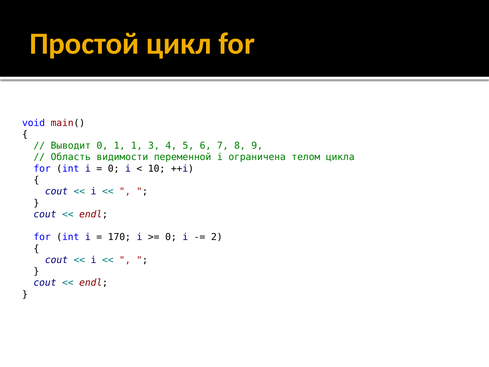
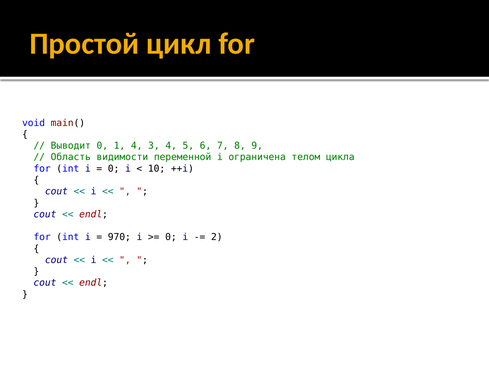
1 1: 1 -> 4 (137, 146)
170: 170 -> 970 (119, 237)
